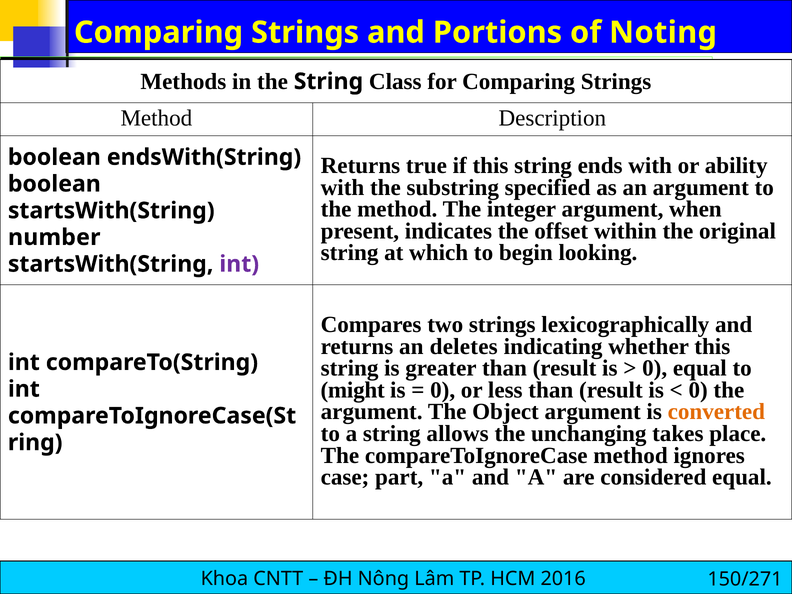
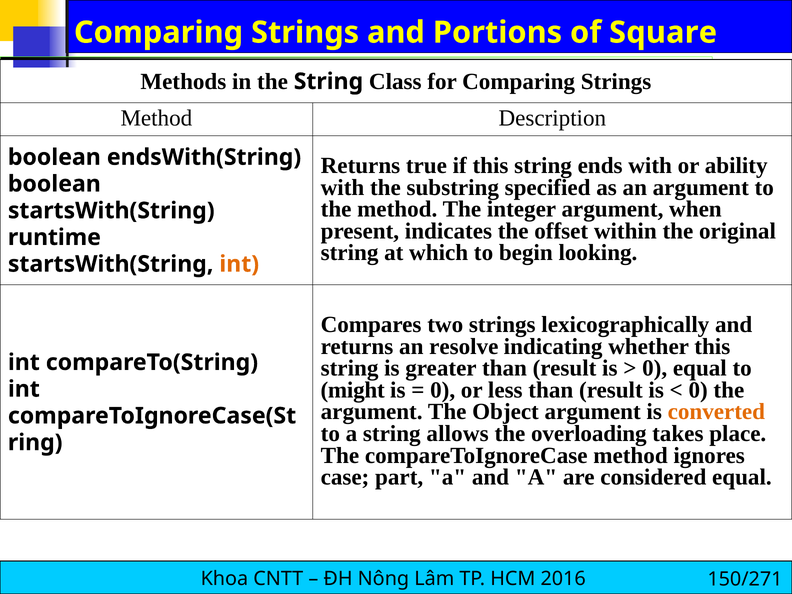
Noting: Noting -> Square (663, 32)
number: number -> runtime (54, 237)
int colour: purple -> orange (239, 264)
deletes: deletes -> resolve (464, 347)
unchanging: unchanging -> overloading (589, 434)
